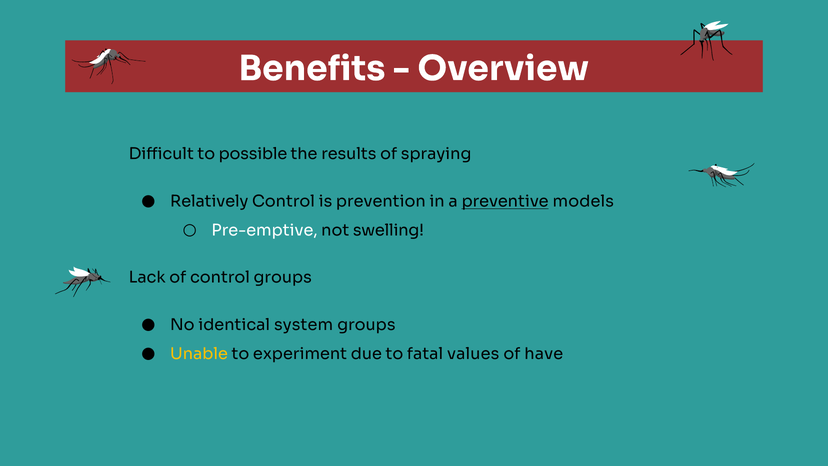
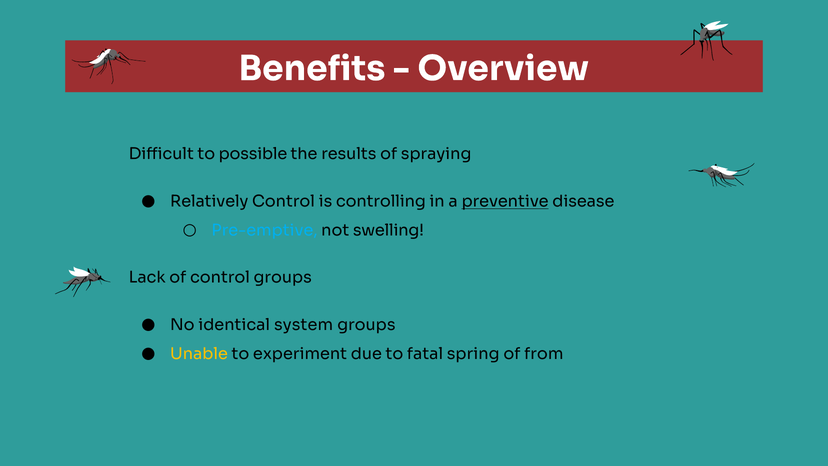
prevention: prevention -> controlling (381, 201)
models: models -> disease (583, 201)
Pre-emptive colour: white -> light blue (265, 230)
values: values -> spring (473, 354)
have: have -> from (544, 354)
